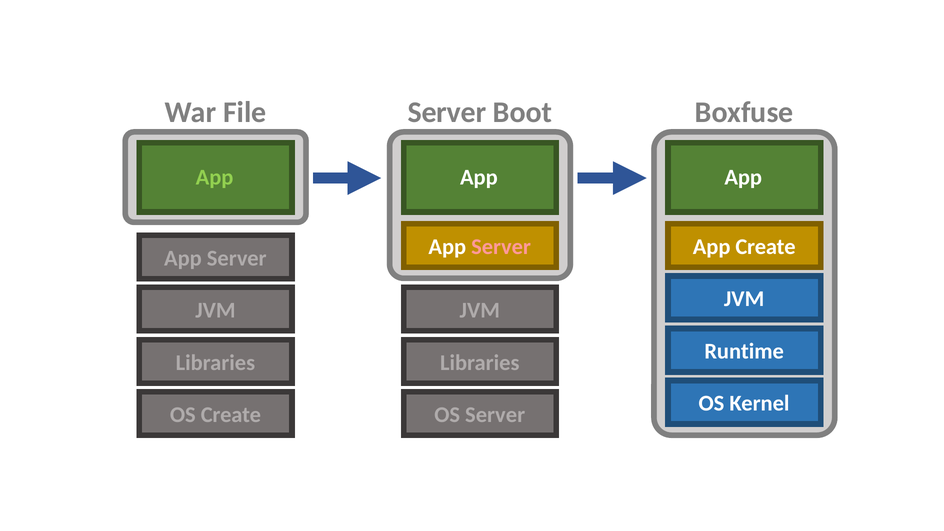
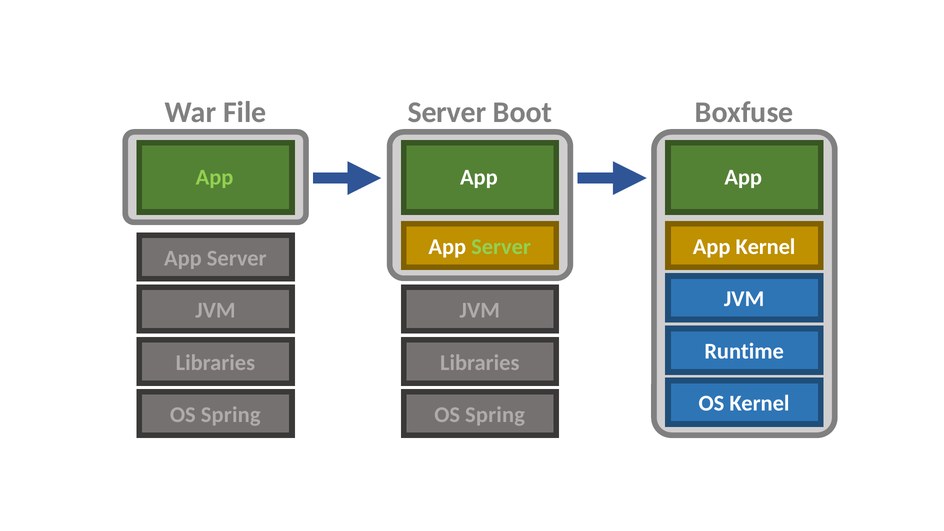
Server colour: pink -> light green (501, 247)
App Create: Create -> Kernel (765, 247)
Create: Create -> Spring (231, 415)
Server: Server -> Spring (495, 415)
